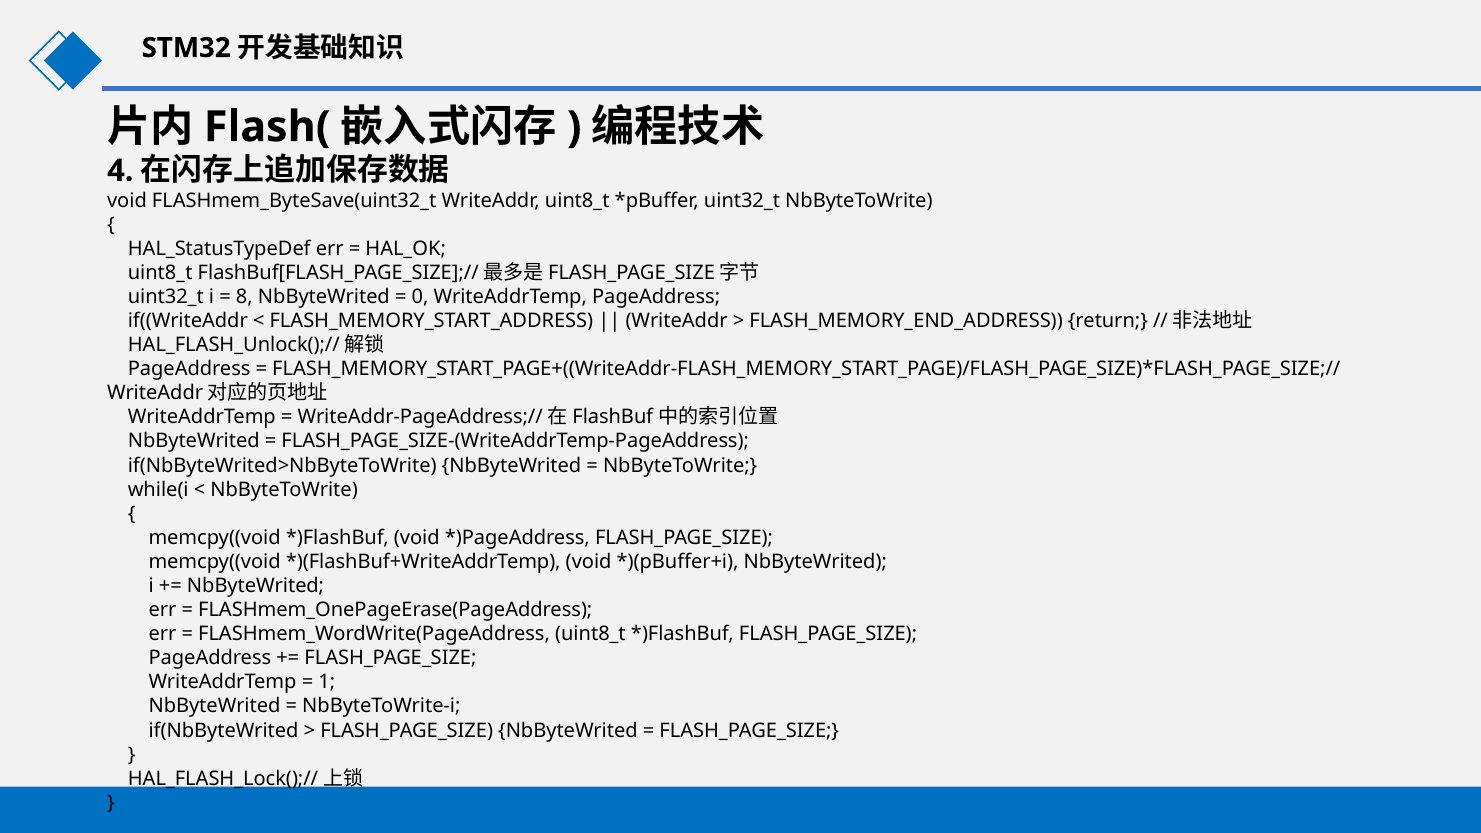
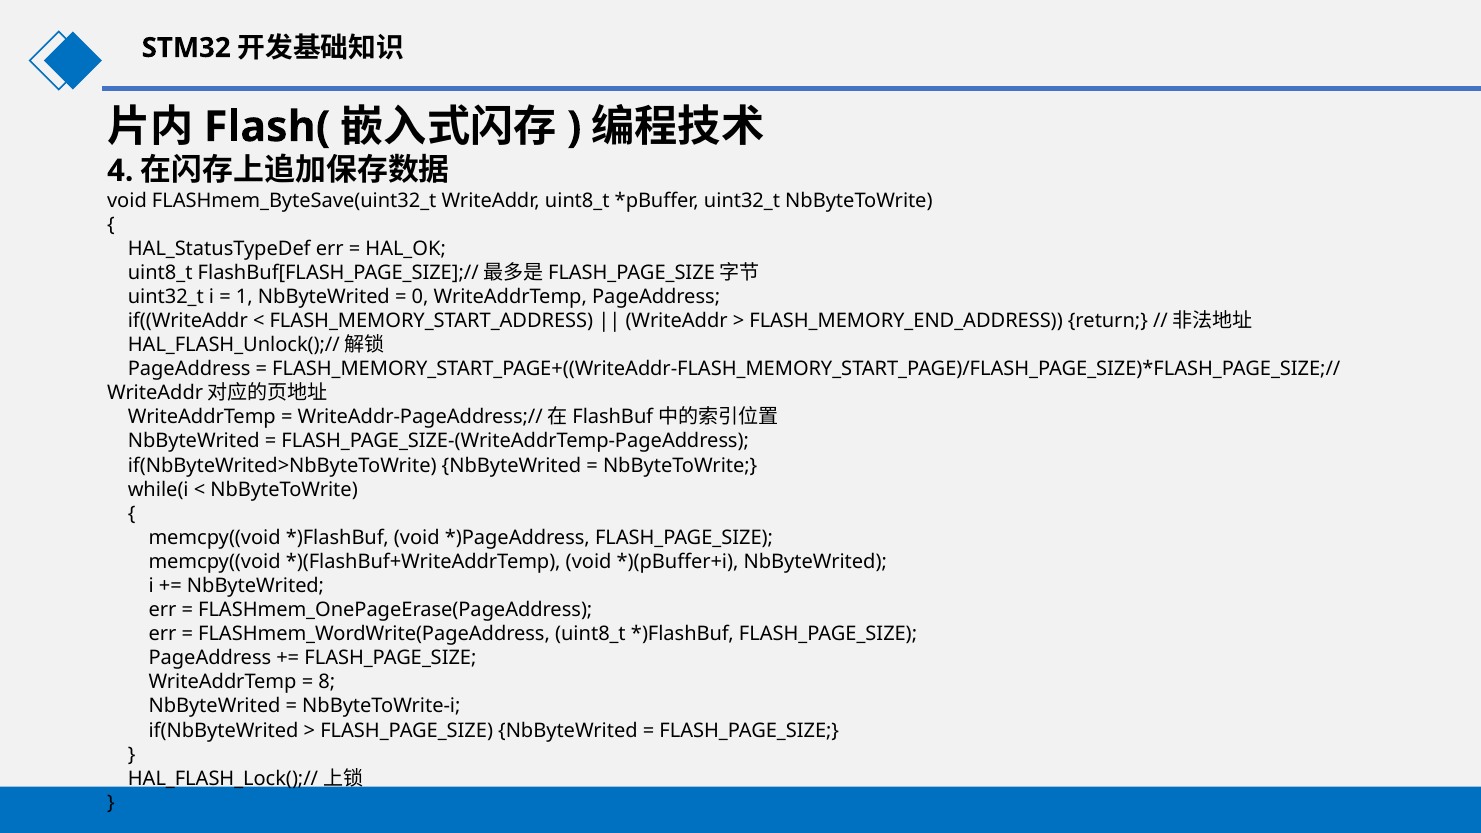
8: 8 -> 1 (244, 297)
1: 1 -> 8 (327, 682)
